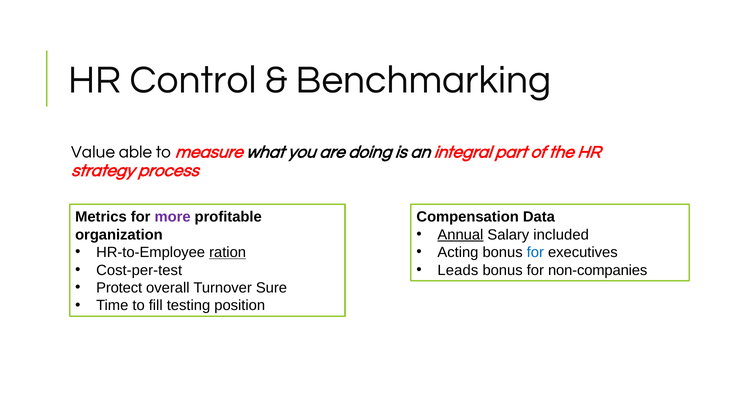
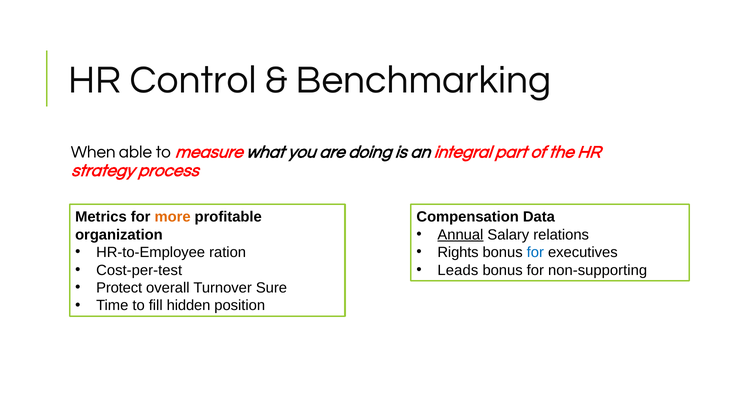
Value: Value -> When (93, 152)
more colour: purple -> orange (173, 217)
included: included -> relations (561, 235)
ration underline: present -> none (228, 253)
Acting: Acting -> Rights (458, 253)
non-companies: non-companies -> non-supporting (598, 270)
testing: testing -> hidden (189, 306)
